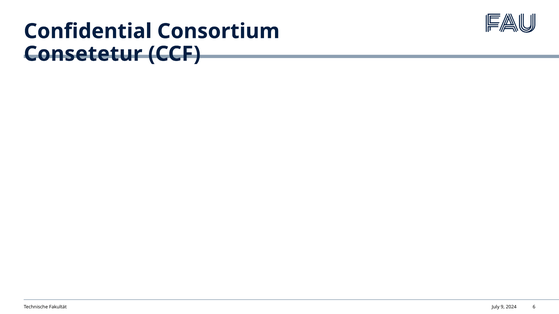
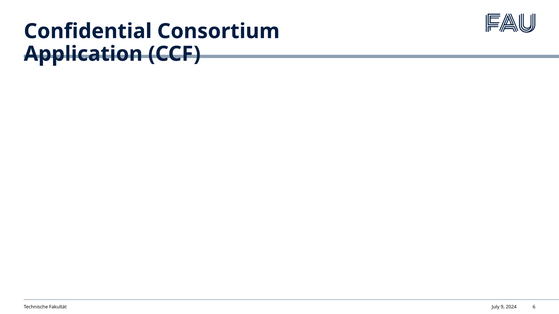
Consetetur: Consetetur -> Application (83, 54)
